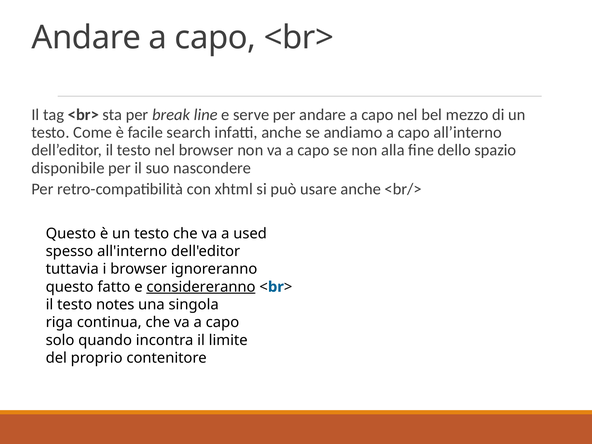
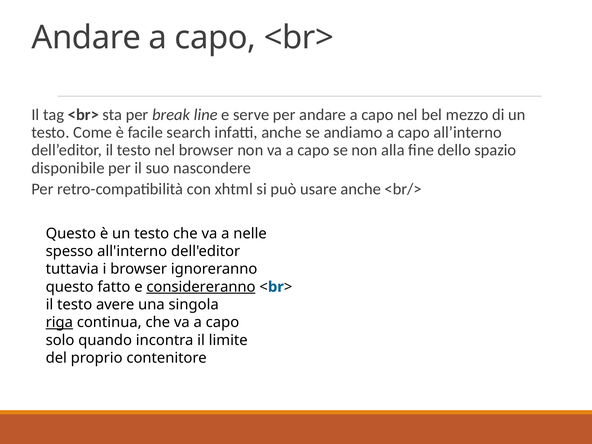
used: used -> nelle (250, 234)
notes: notes -> avere (115, 305)
riga underline: none -> present (59, 322)
